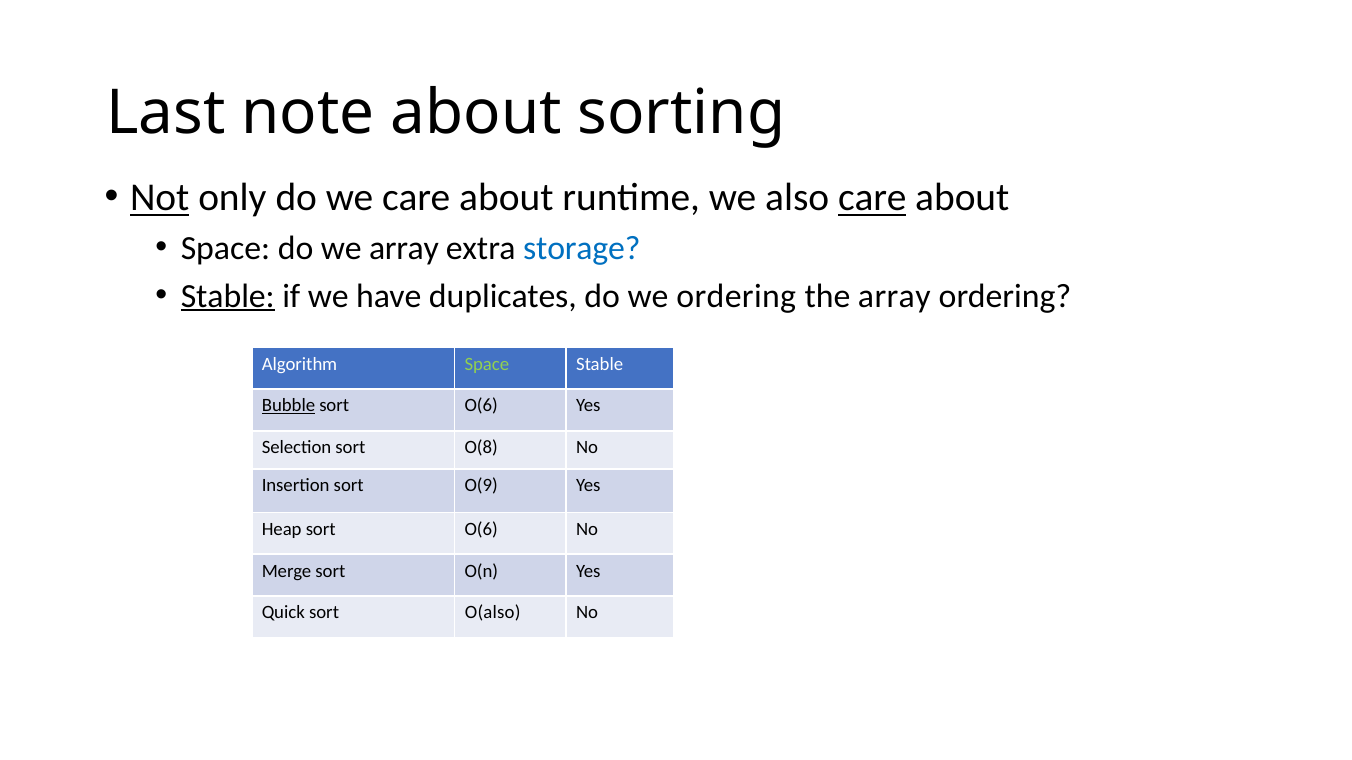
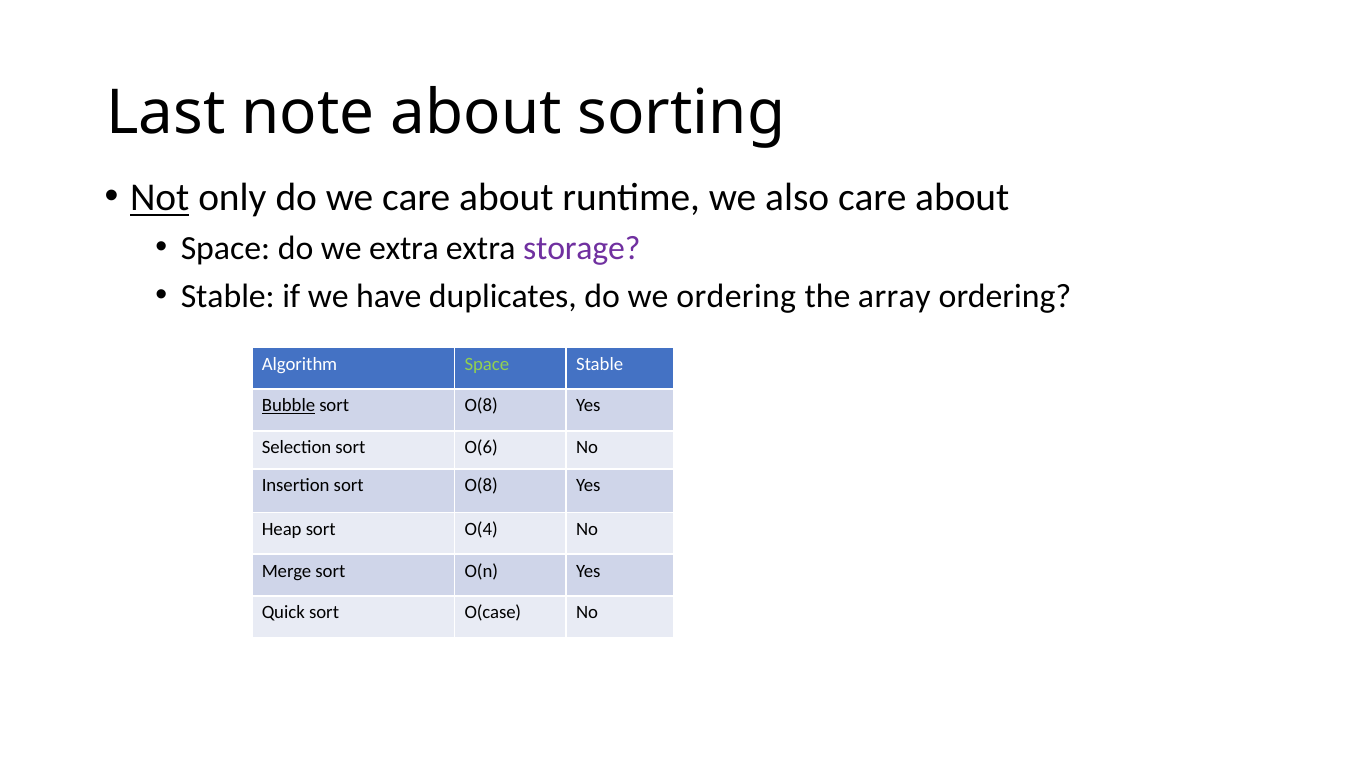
care underline: present -> none (872, 198)
we array: array -> extra (404, 249)
storage colour: blue -> purple (582, 249)
Stable underline: present -> none (228, 296)
O(6: O(6 -> O(8 (481, 406)
O(8: O(8 -> O(6 (481, 448)
Insertion sort O(9: O(9 -> O(8 (481, 486)
Heap sort O(6: O(6 -> O(4 (481, 529)
O(also: O(also -> O(case (493, 613)
